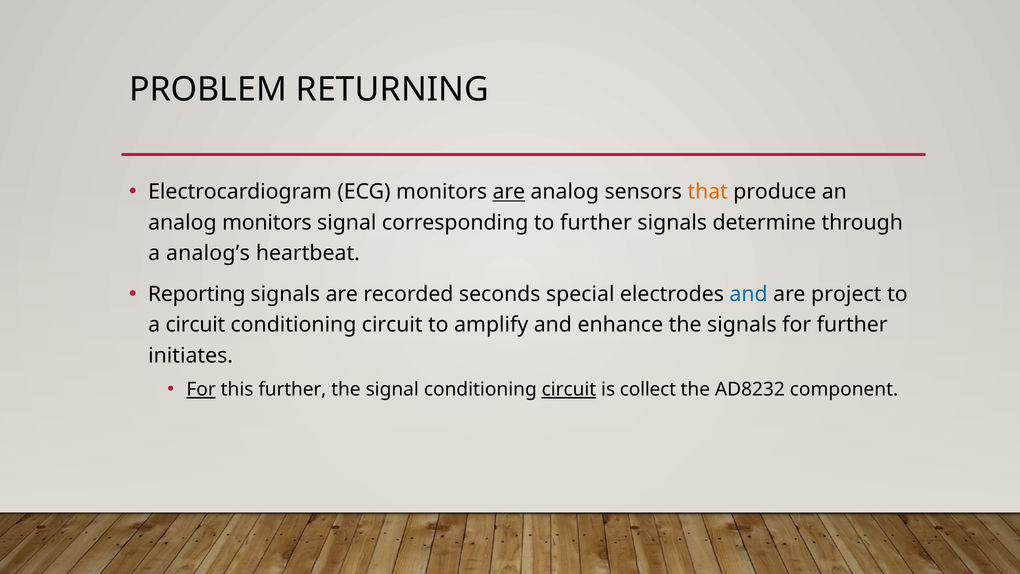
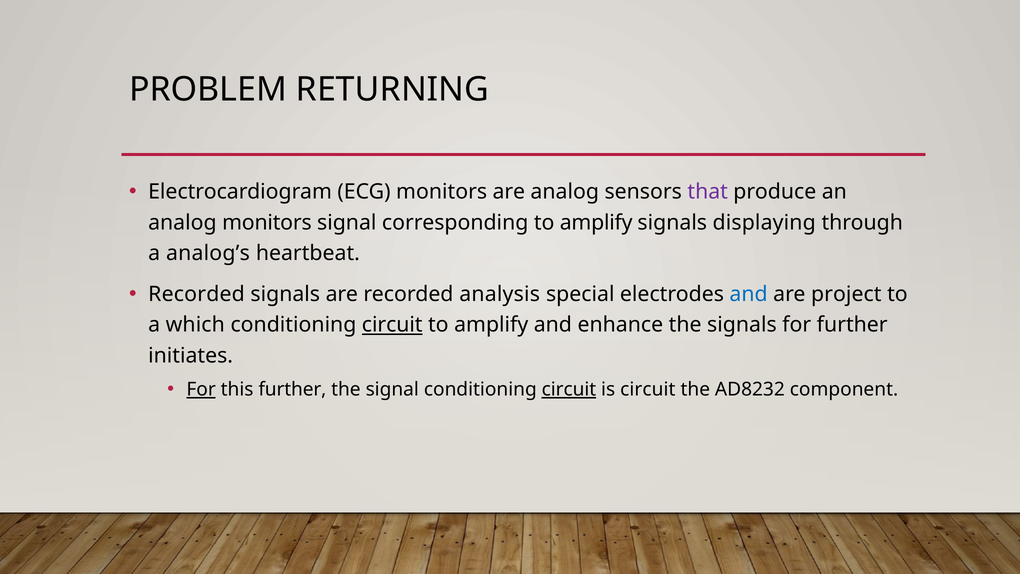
are underline: present -> none (509, 192)
that colour: orange -> purple (708, 192)
corresponding to further: further -> amplify (596, 222)
determine: determine -> displaying (764, 222)
Reporting: Reporting -> Recorded (196, 294)
seconds: seconds -> analysis (500, 294)
a circuit: circuit -> which (195, 325)
circuit underline: none -> present (392, 325)
is collect: collect -> circuit (648, 389)
